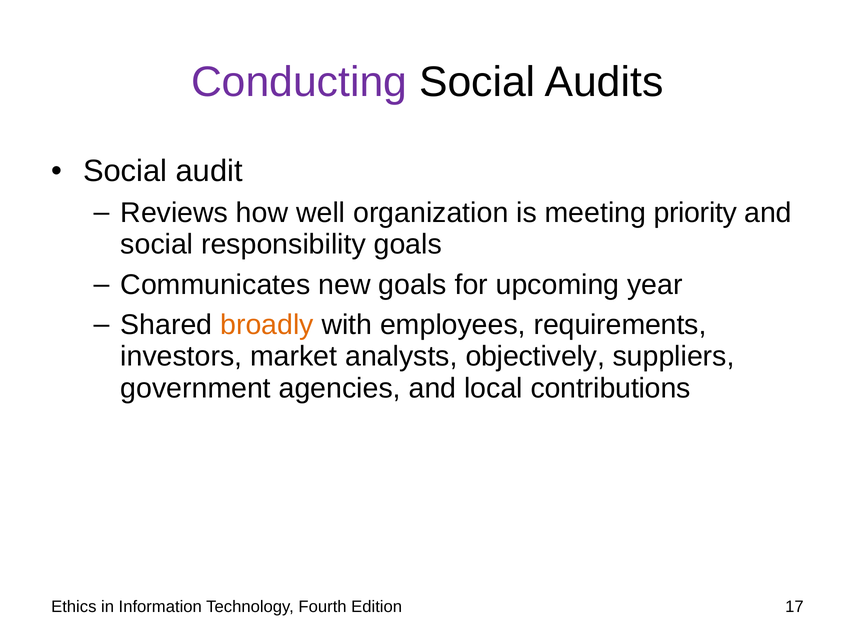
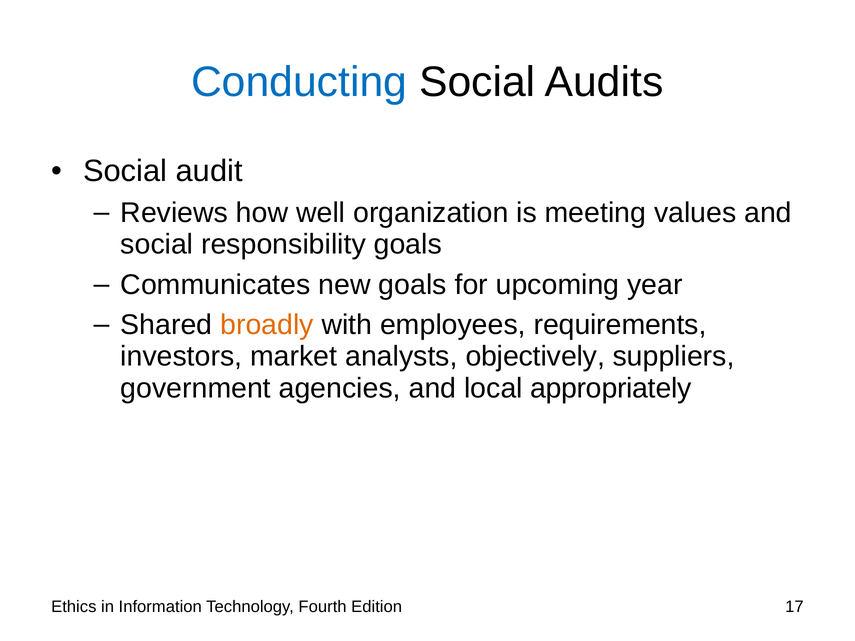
Conducting colour: purple -> blue (299, 82)
priority: priority -> values (695, 213)
contributions: contributions -> appropriately (611, 388)
